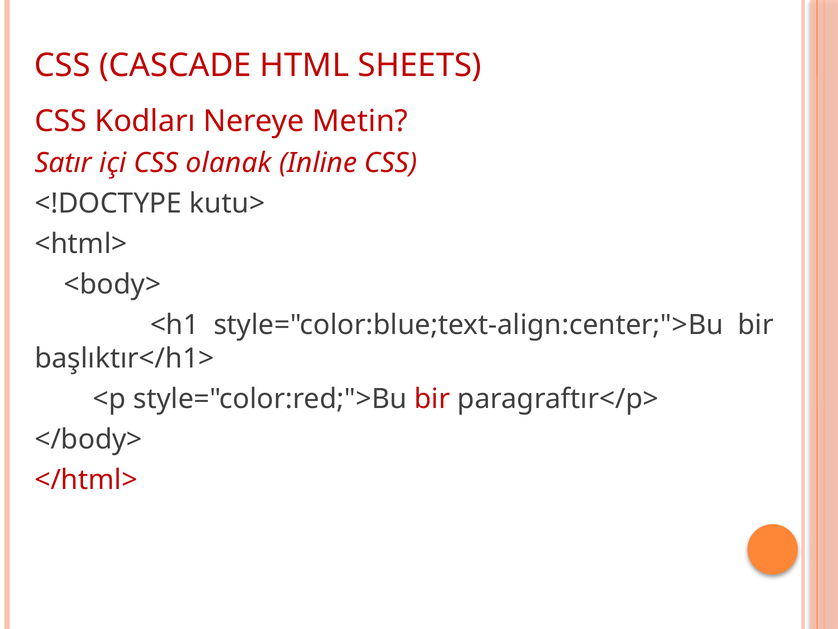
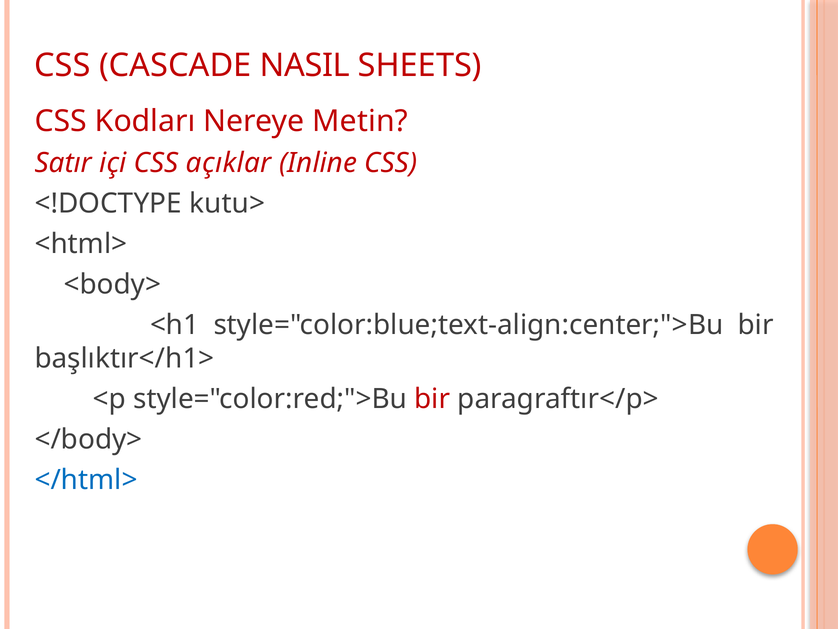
HTML: HTML -> NASIL (305, 65)
olanak: olanak -> açıklar (229, 163)
</html> colour: red -> blue (86, 480)
